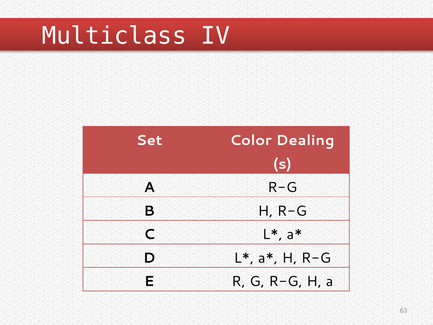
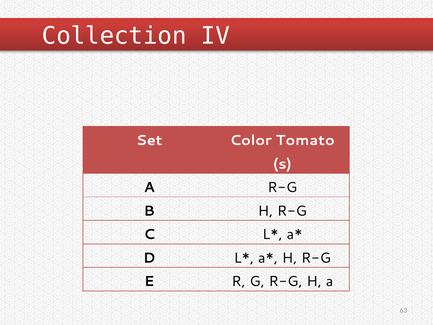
Multiclass: Multiclass -> Collection (114, 36)
Dealing: Dealing -> Tomato (305, 140)
